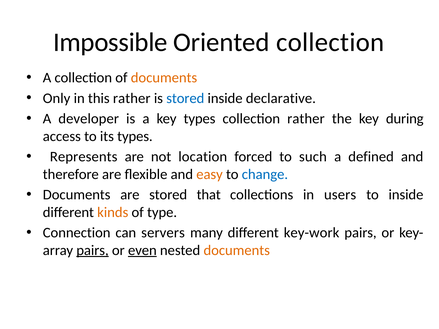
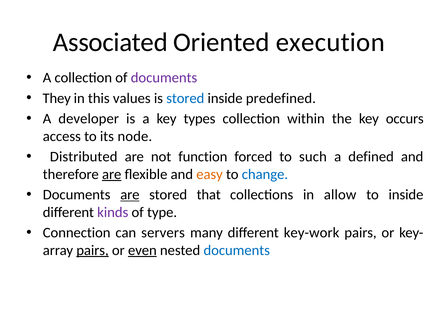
Impossible: Impossible -> Associated (110, 42)
Oriented collection: collection -> execution (330, 42)
documents colour: orange -> purple (164, 78)
Only: Only -> They (57, 98)
this rather: rather -> values (132, 98)
declarative: declarative -> predefined (281, 98)
collection rather: rather -> within (306, 119)
during: during -> occurs (405, 119)
its types: types -> node (135, 136)
Represents: Represents -> Distributed (84, 157)
location: location -> function (203, 157)
are underline: none -> present (112, 174)
are underline: none -> present (130, 195)
users: users -> allow (340, 195)
kinds colour: orange -> purple (113, 212)
documents colour: orange -> blue (237, 250)
